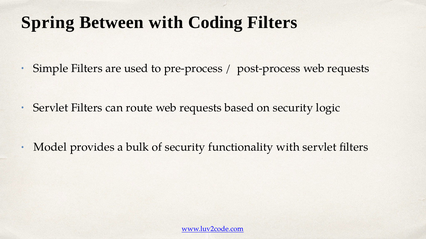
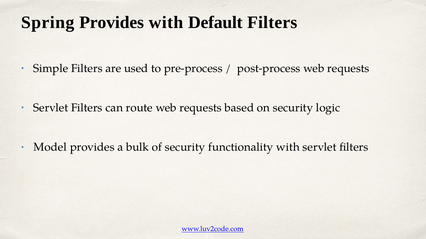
Spring Between: Between -> Provides (112, 22)
Coding: Coding -> Default (215, 22)
